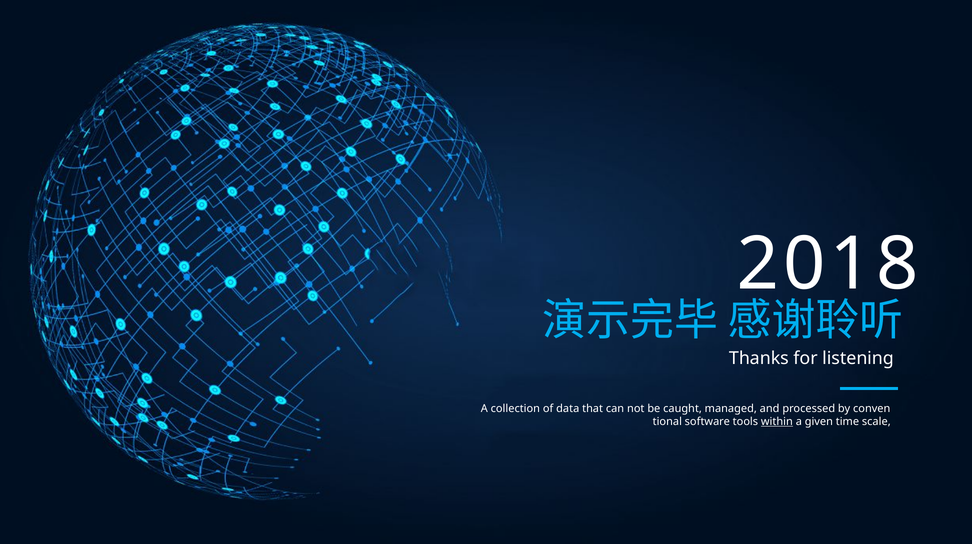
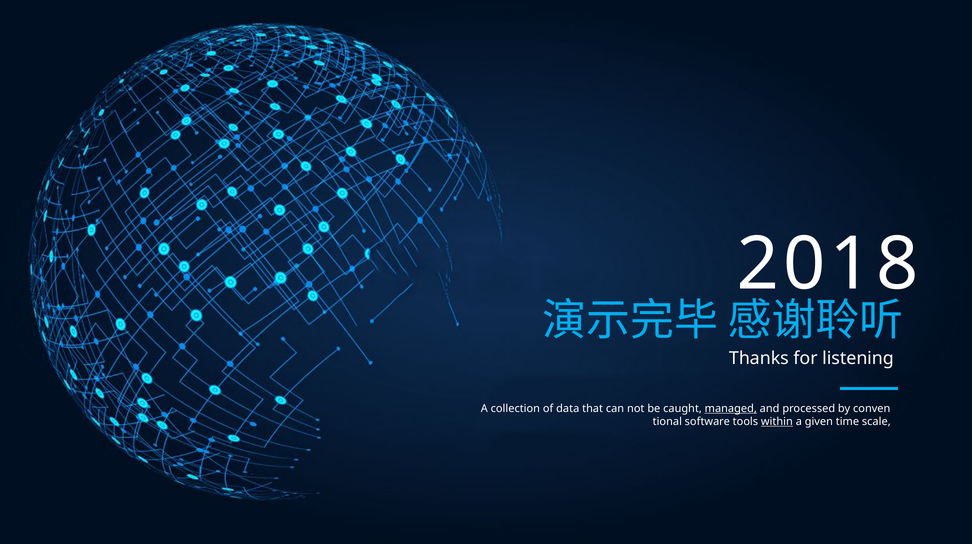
managed underline: none -> present (731, 409)
